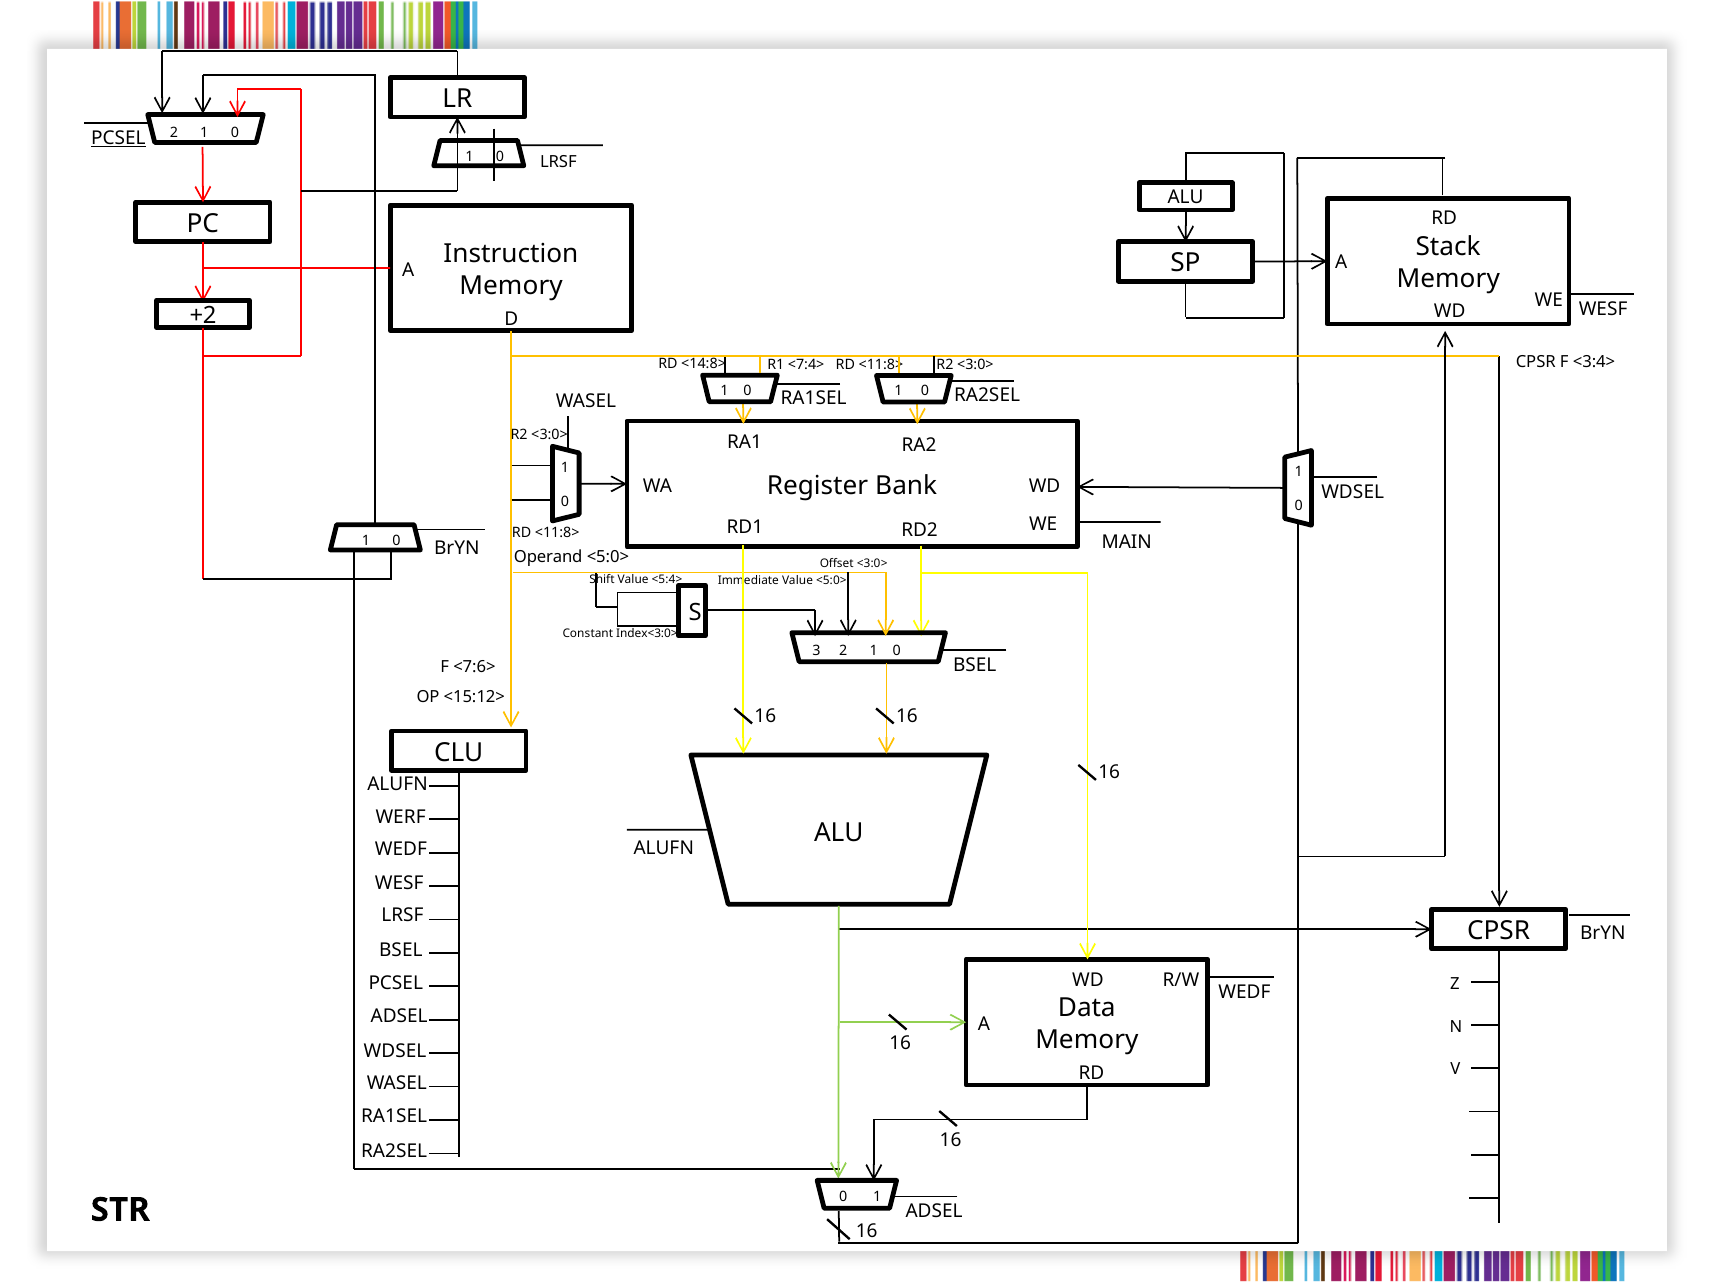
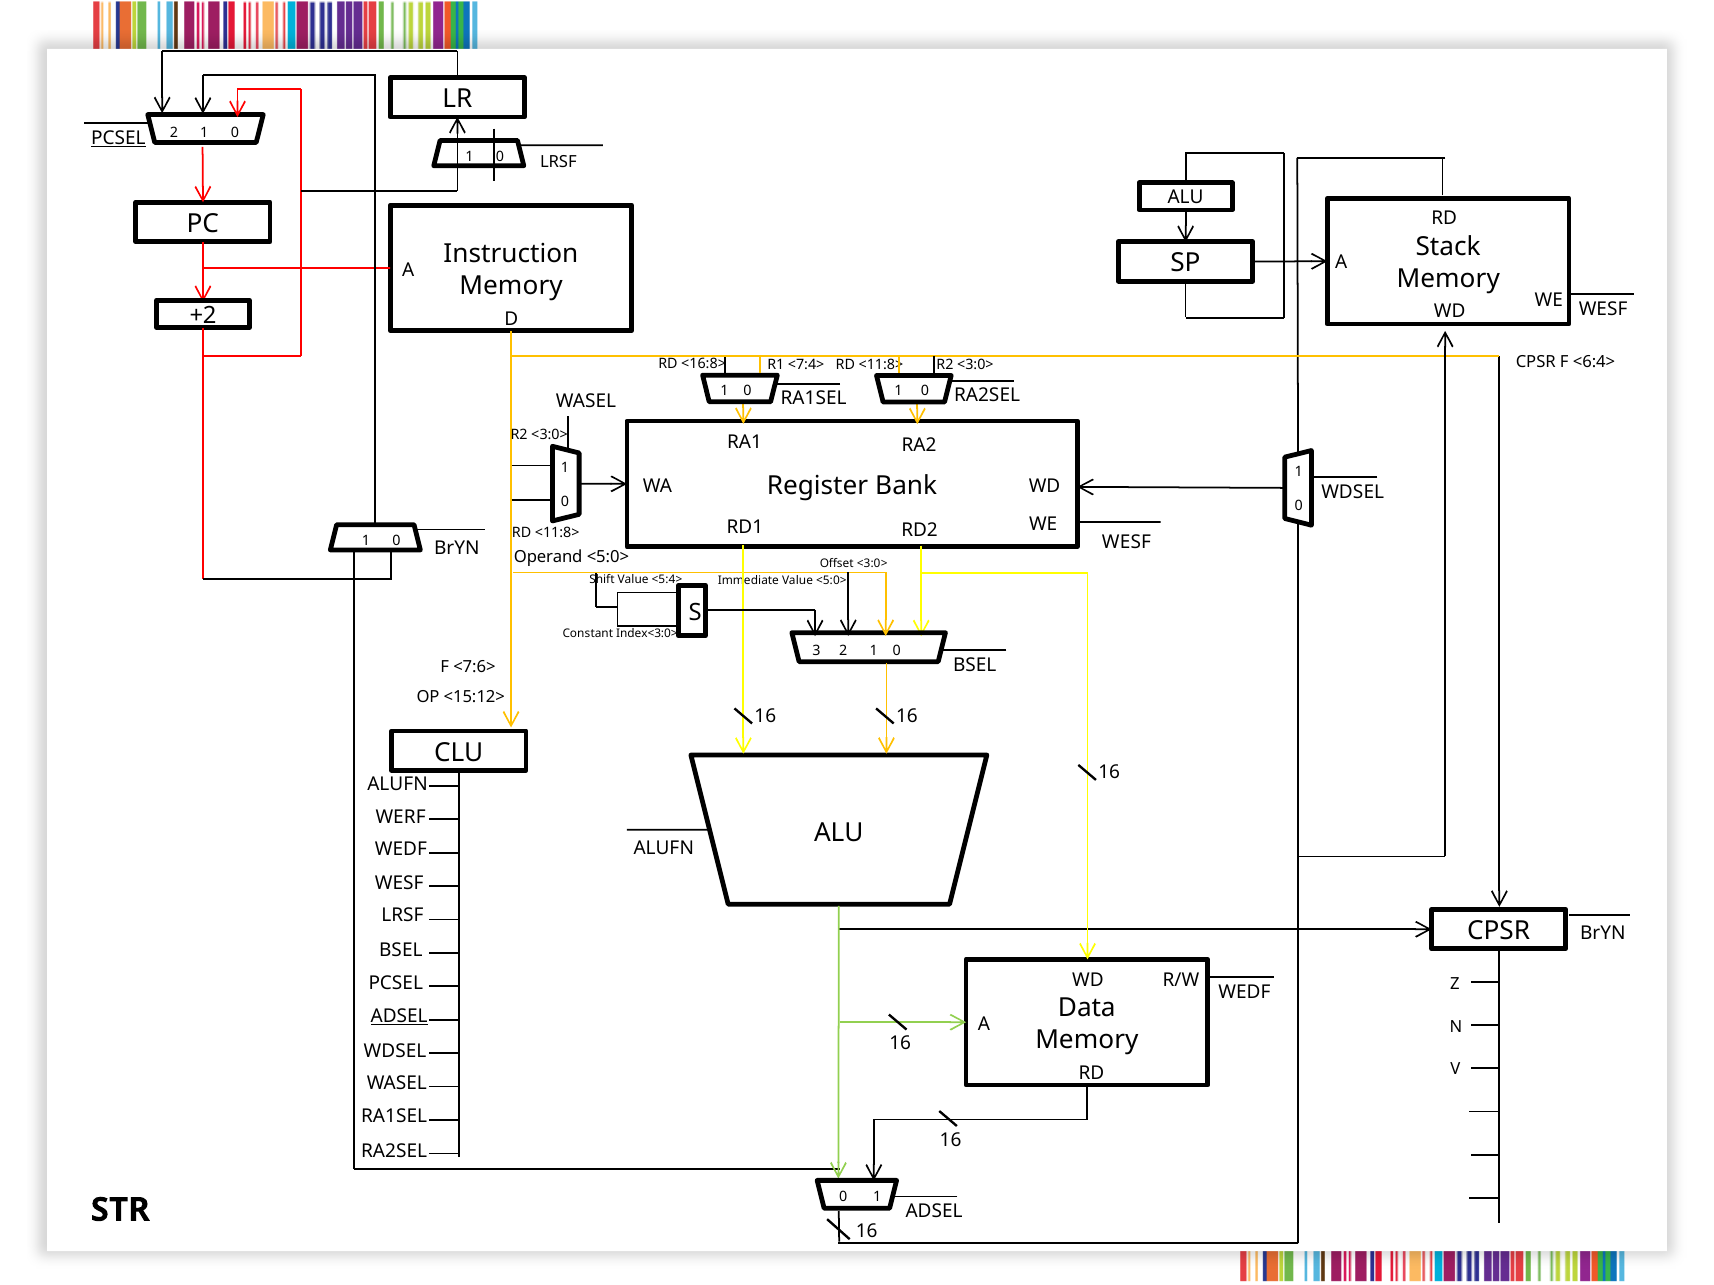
<3:4>: <3:4> -> <6:4> (1594, 362)
<14:8>: <14:8> -> <16:8> (704, 364)
MAIN: MAIN -> WESF (1127, 543)
ADSEL underline: none -> present (399, 1017)
